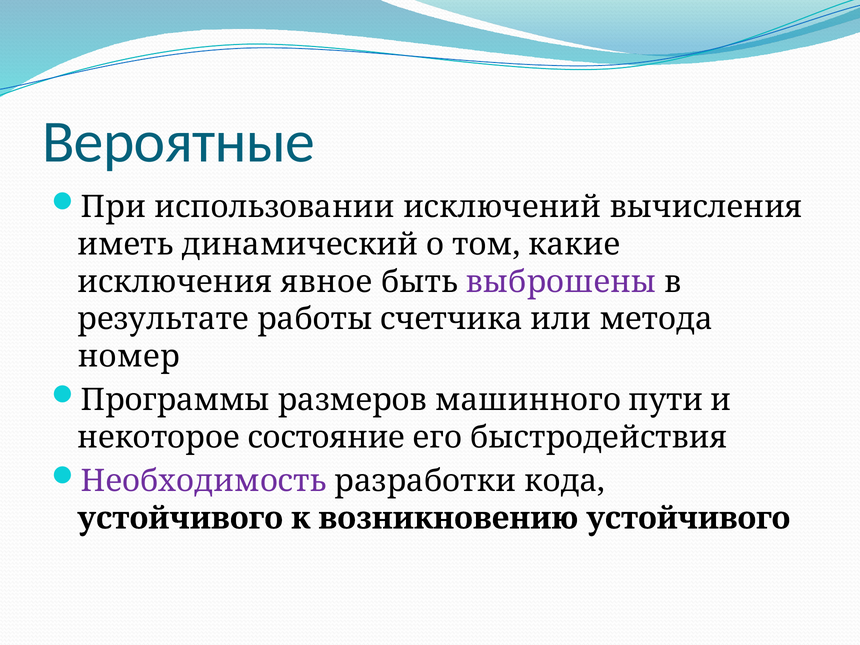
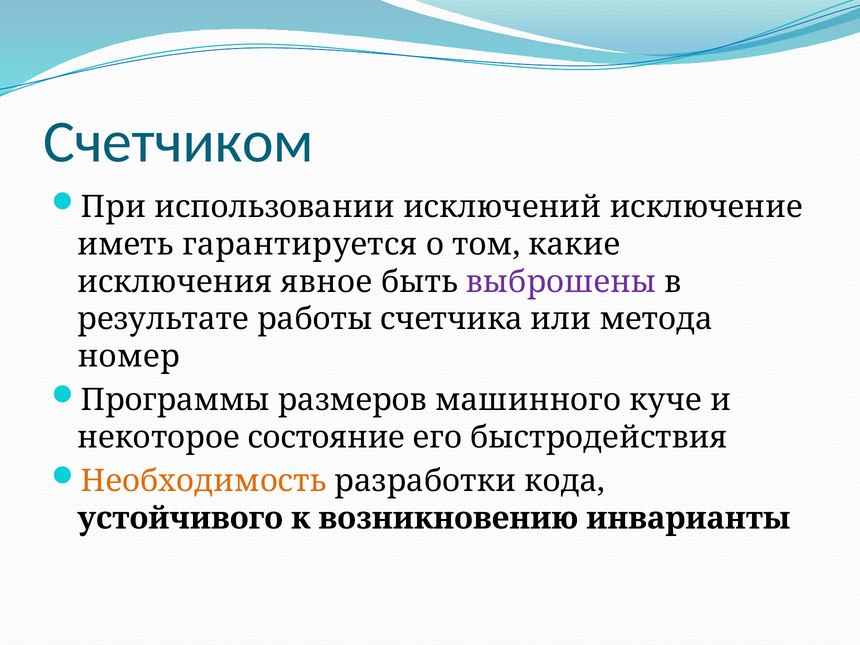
Вероятные: Вероятные -> Счетчиком (178, 142)
вычисления: вычисления -> исключение (706, 207)
динамический: динамический -> гарантируется (300, 244)
пути: пути -> куче (666, 400)
Необходимость colour: purple -> orange (204, 481)
возникновению устойчивого: устойчивого -> инварианты (688, 518)
